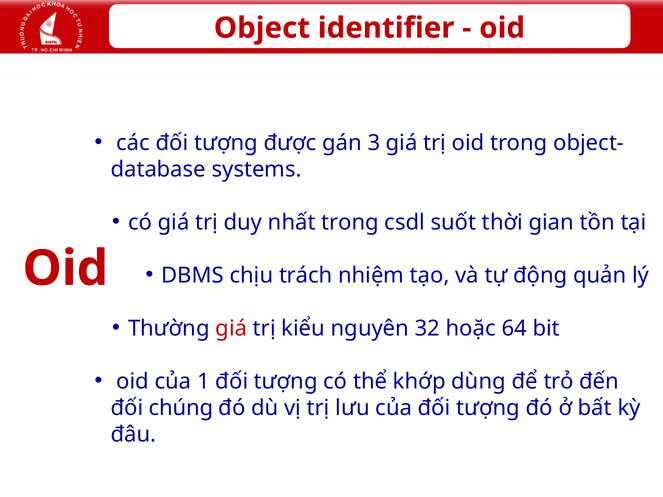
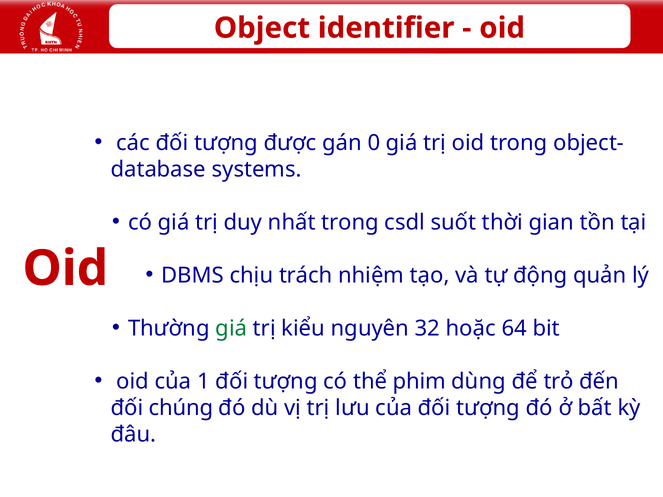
3: 3 -> 0 (374, 143)
giá colour: red -> green (231, 329)
khớp: khớp -> phim (419, 382)
